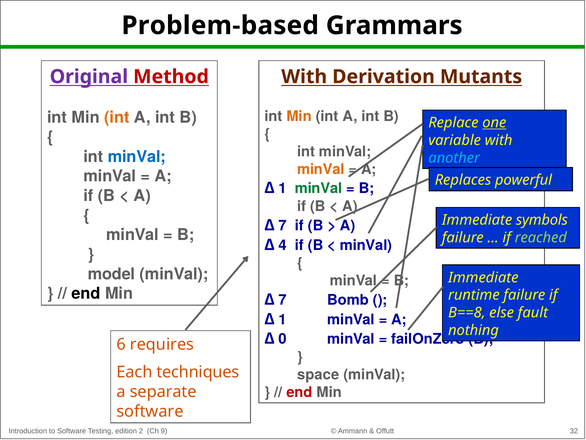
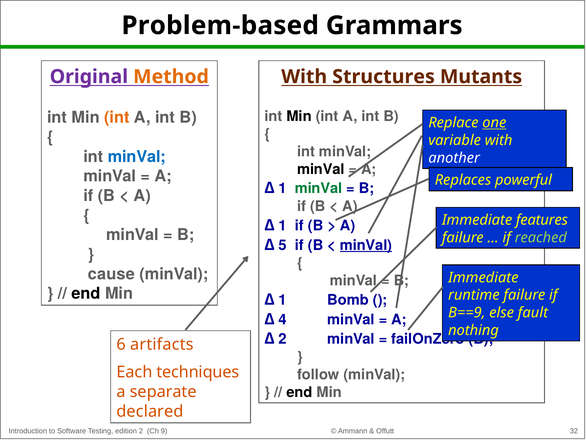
Method colour: red -> orange (171, 77)
Derivation: Derivation -> Structures (384, 77)
Min colour: orange -> black (299, 116)
another colour: light blue -> white (454, 158)
minVal colour: orange -> black (321, 169)
symbols: symbols -> features (542, 220)
7: 7 -> 1 (283, 225)
4: 4 -> 5 (283, 245)
minVal underline: none -> present (366, 245)
model: model -> cause (111, 274)
7: 7 -> 1 (283, 300)
B==8: B==8 -> B==9 (467, 312)
1: 1 -> 4 (283, 319)
0: 0 -> 2 (283, 339)
requires: requires -> artifacts (162, 344)
space: space -> follow (318, 374)
end colour: red -> black (300, 392)
software: software -> declared (150, 411)
